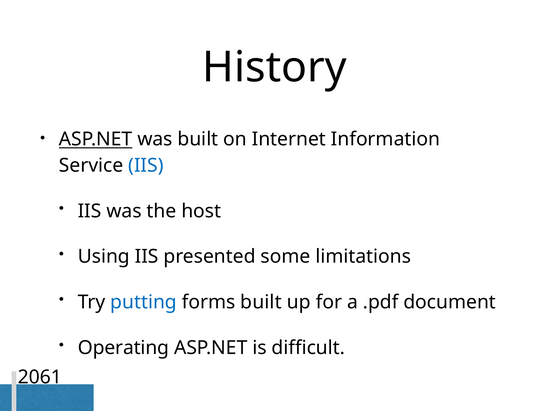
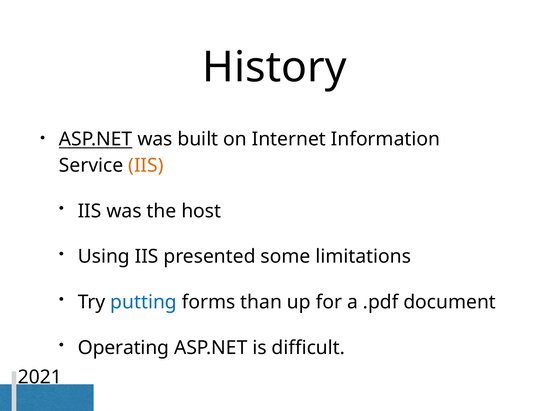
IIS colour: blue -> orange (146, 166)
forms built: built -> than (261, 303)
2061: 2061 -> 2021 (40, 378)
